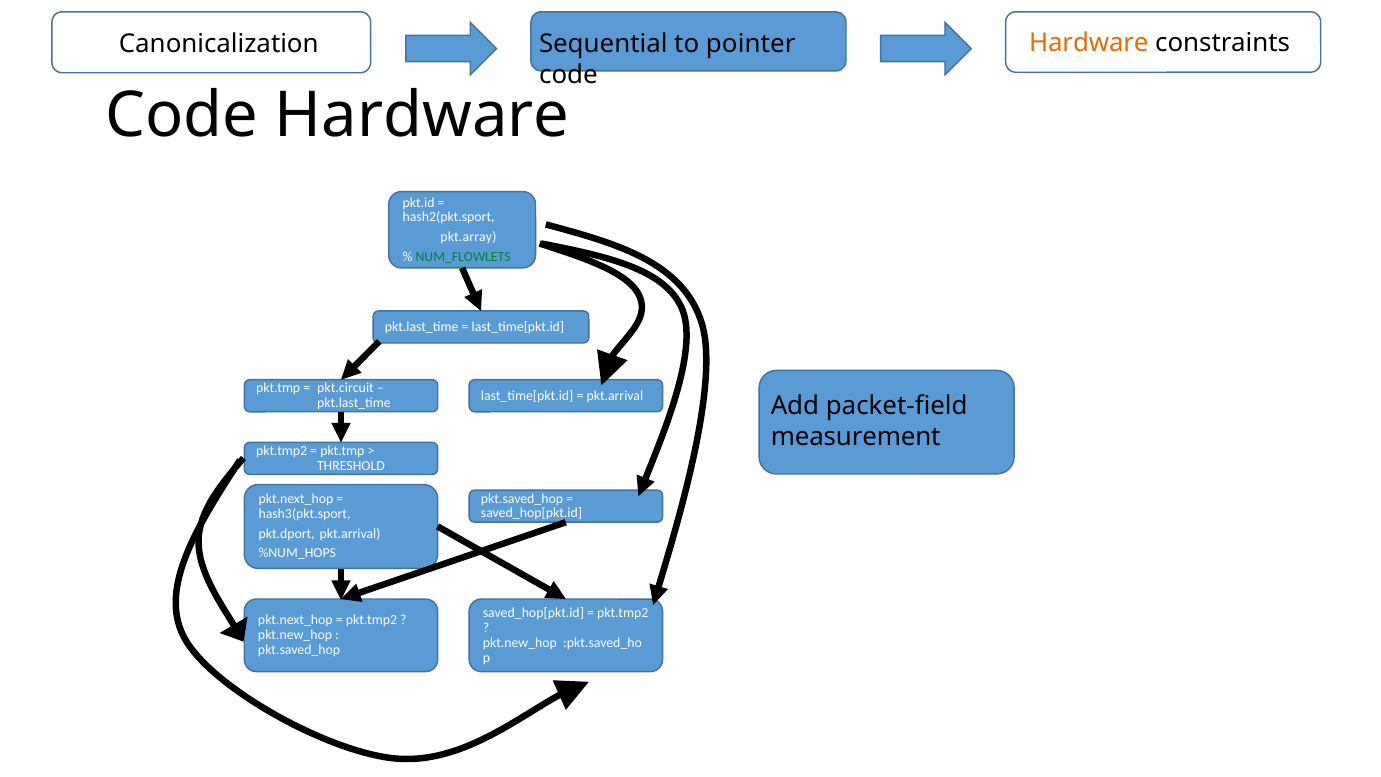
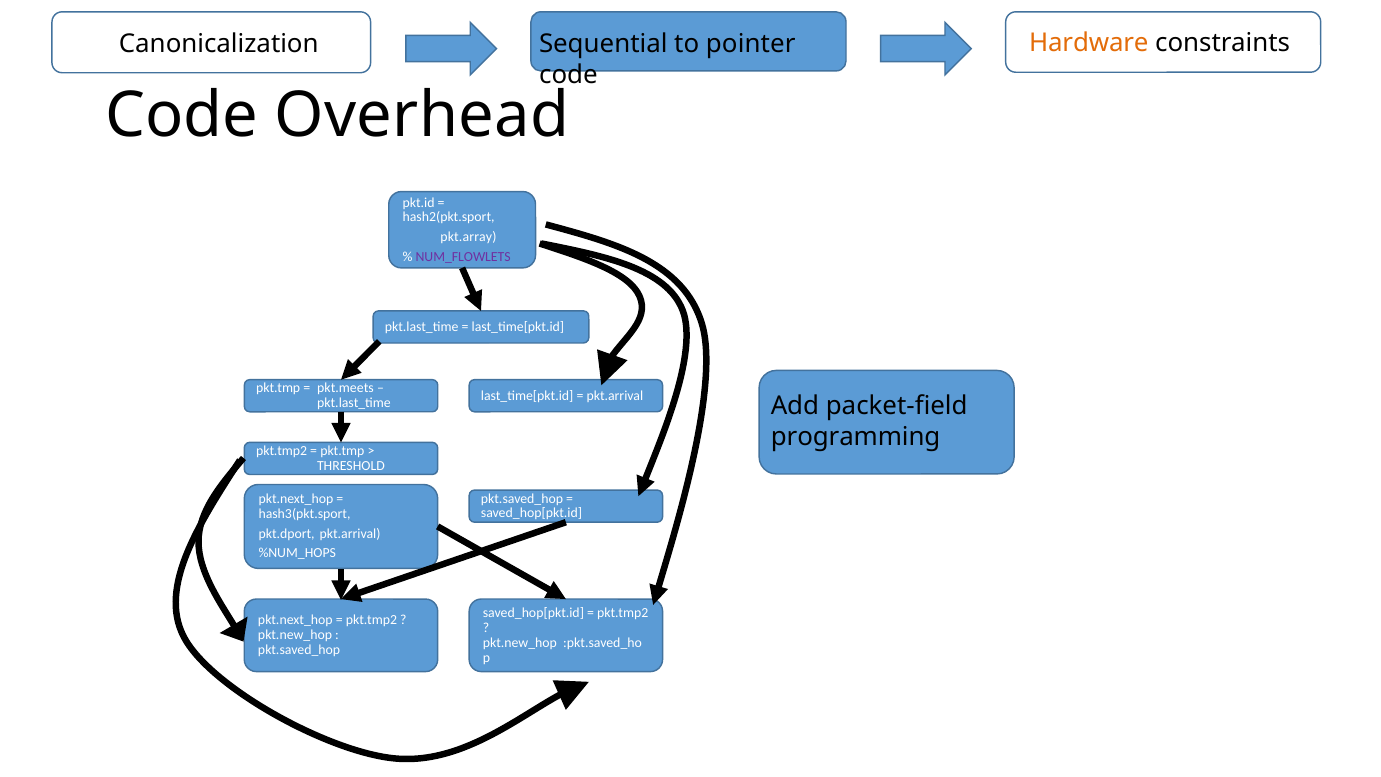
Hardware: Hardware -> Overhead (422, 116)
NUM_FLOWLETS colour: green -> purple (463, 257)
pkt.circuit: pkt.circuit -> pkt.meets (346, 388)
measurement: measurement -> programming (856, 437)
